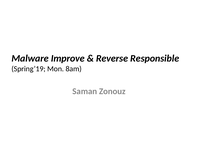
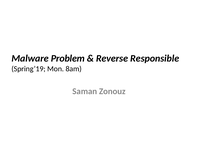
Improve: Improve -> Problem (68, 58)
